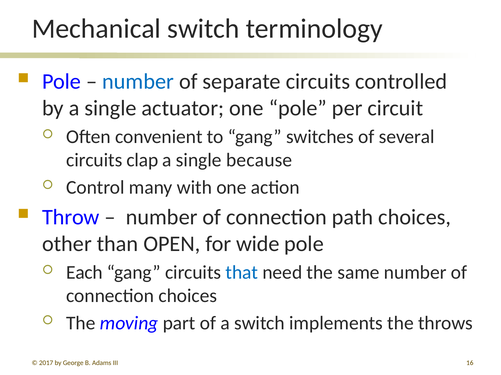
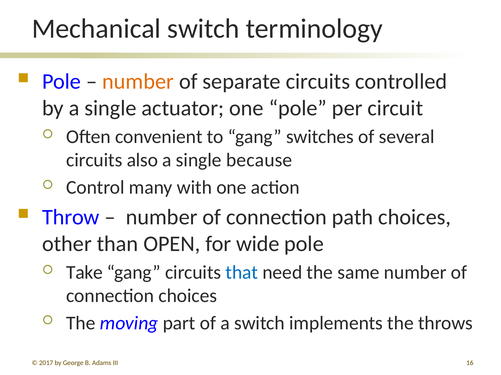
number colour: blue -> orange (138, 82)
clap: clap -> also (142, 160)
Each: Each -> Take (85, 273)
